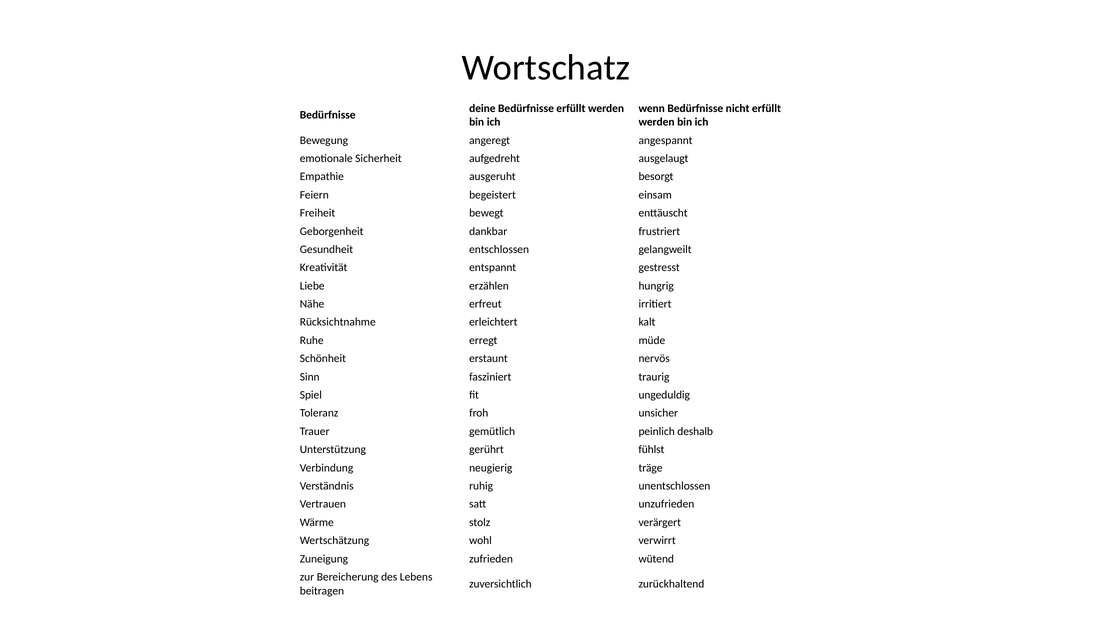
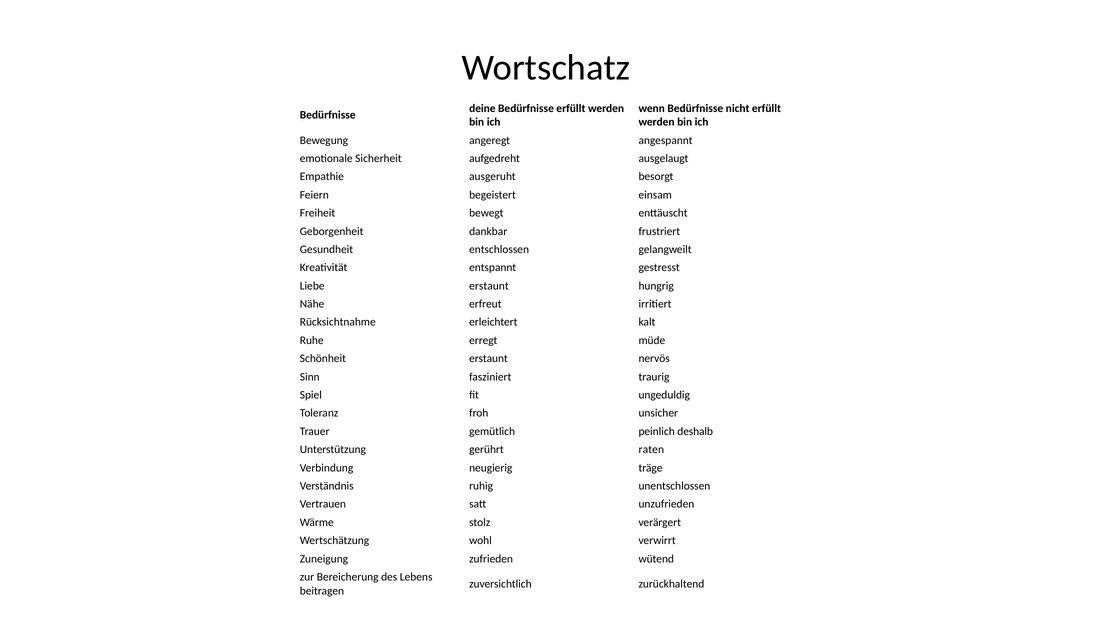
Liebe erzählen: erzählen -> erstaunt (489, 286)
fühlst: fühlst -> raten (651, 450)
